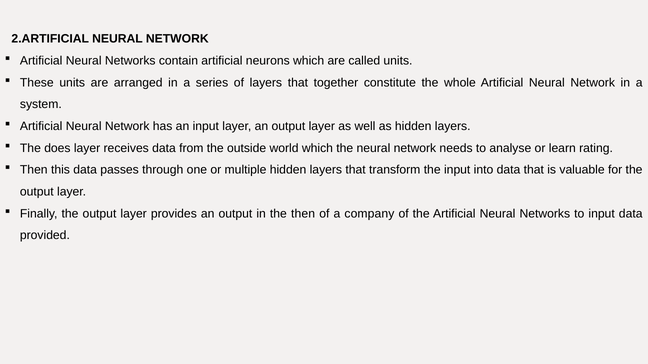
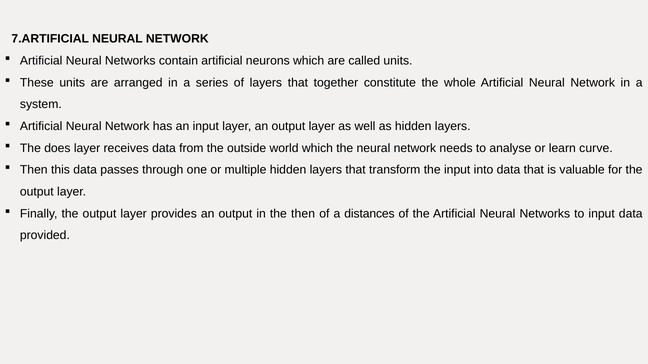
2.ARTIFICIAL: 2.ARTIFICIAL -> 7.ARTIFICIAL (50, 39)
rating: rating -> curve (596, 148)
company: company -> distances (370, 214)
